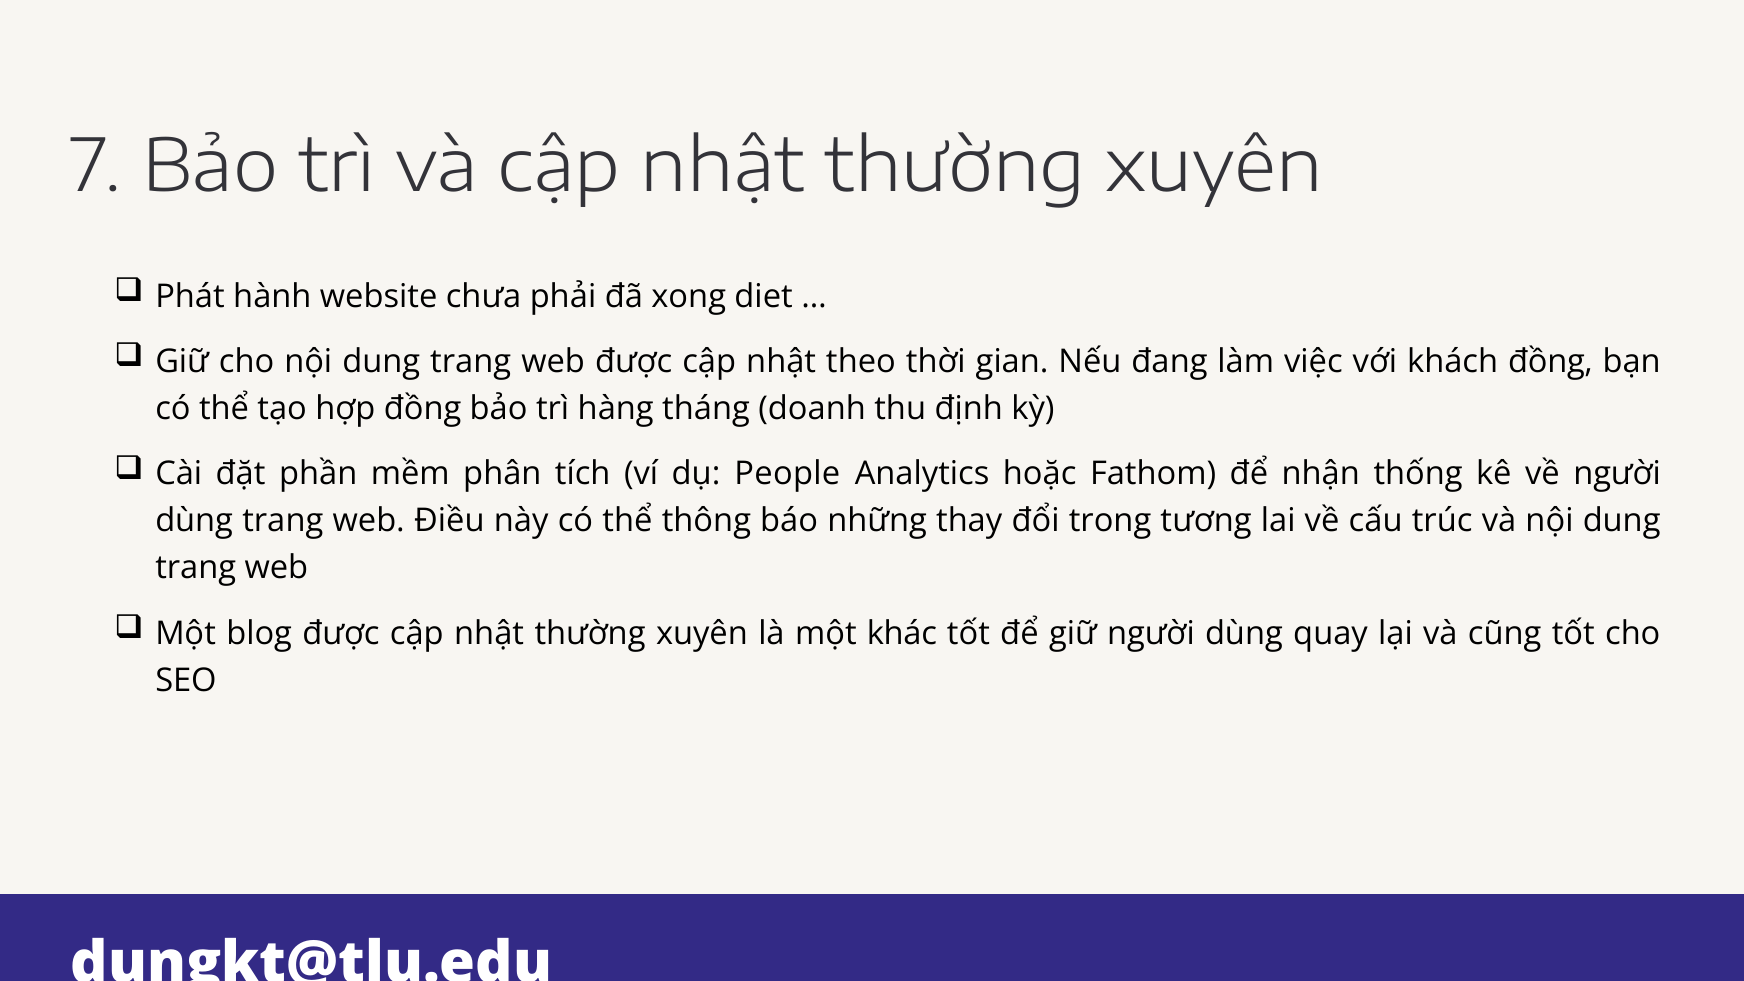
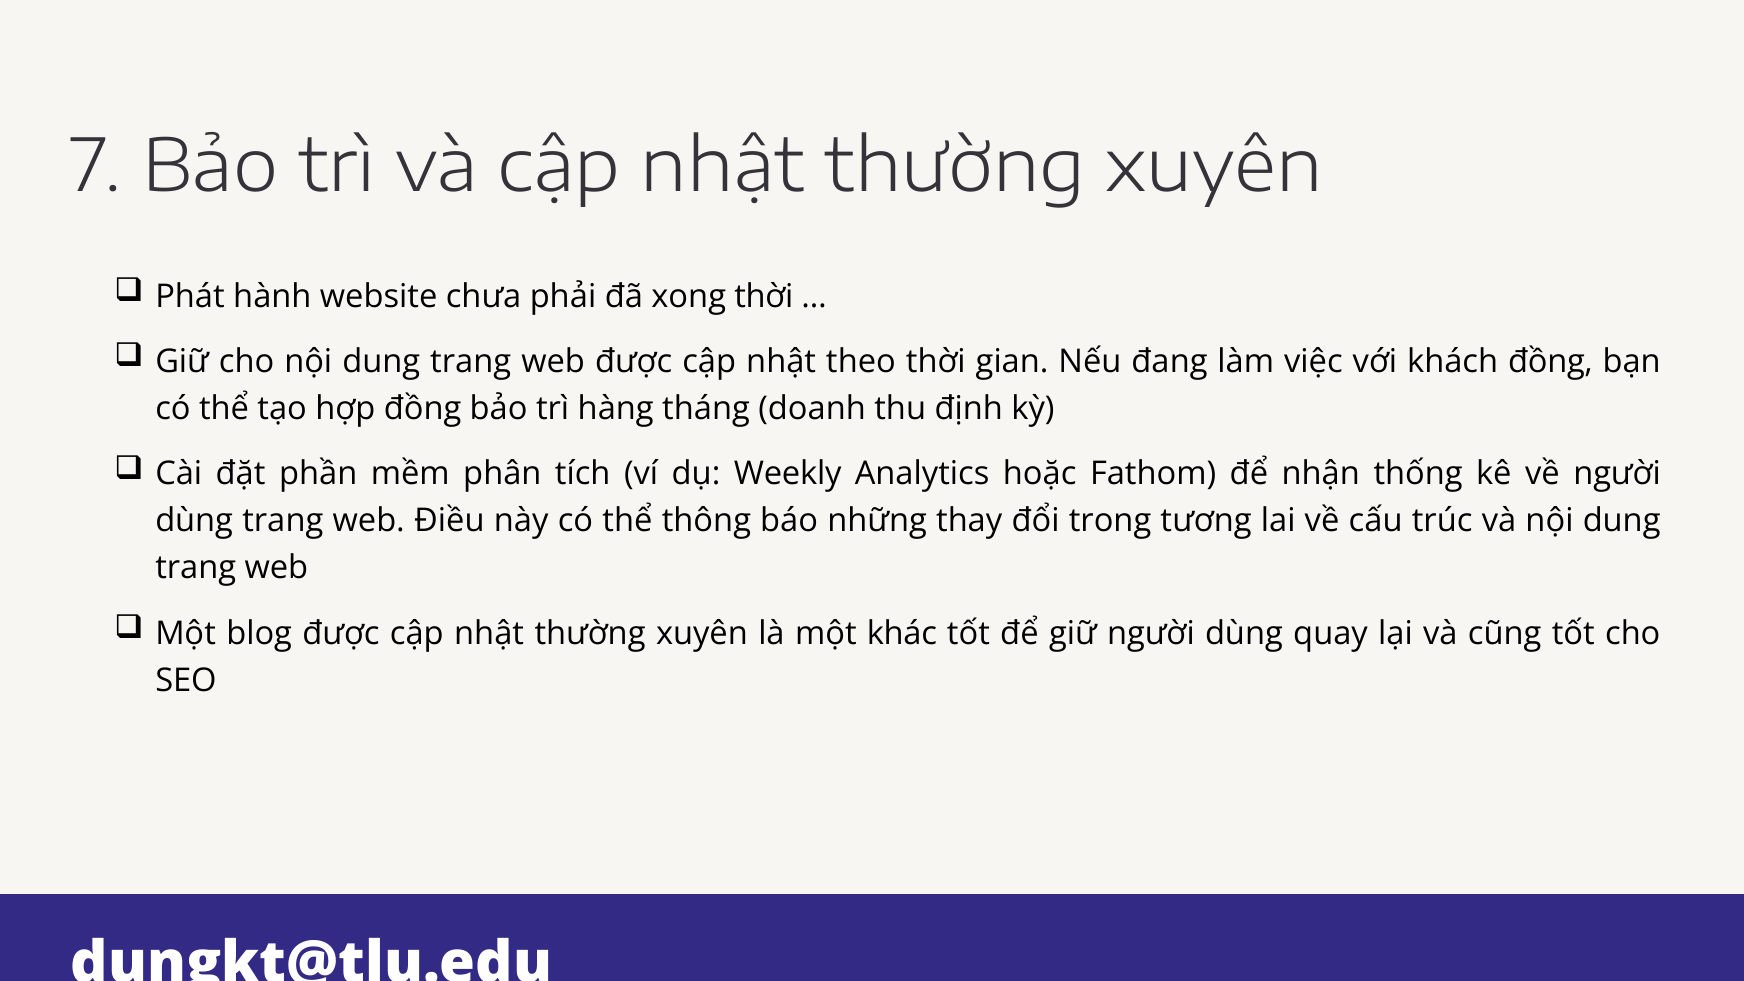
xong diet: diet -> thời (764, 296)
People: People -> Weekly (788, 474)
